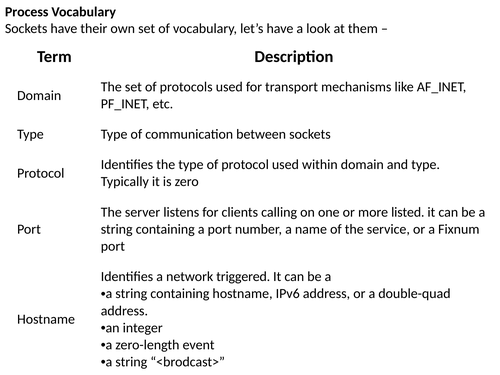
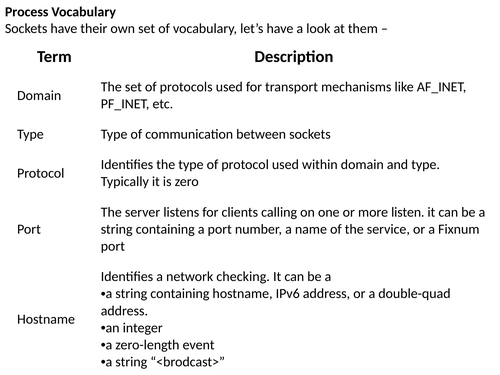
listed: listed -> listen (408, 212)
triggered: triggered -> checking (243, 277)
